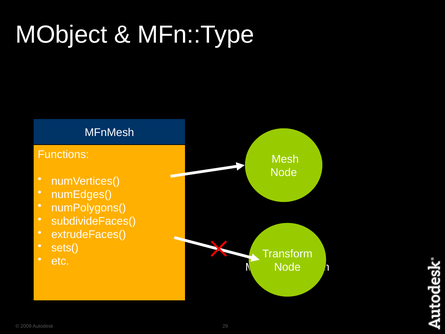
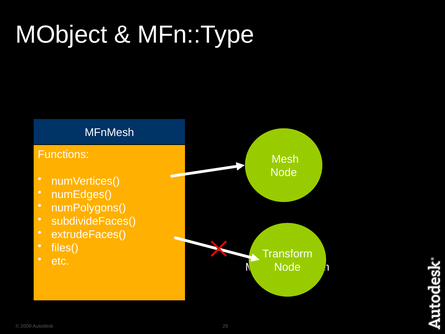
sets(: sets( -> files( (65, 248)
